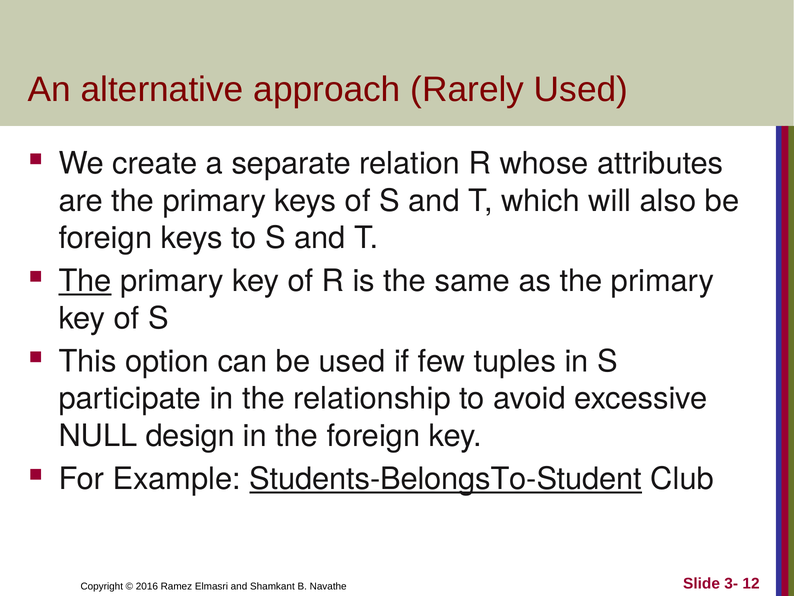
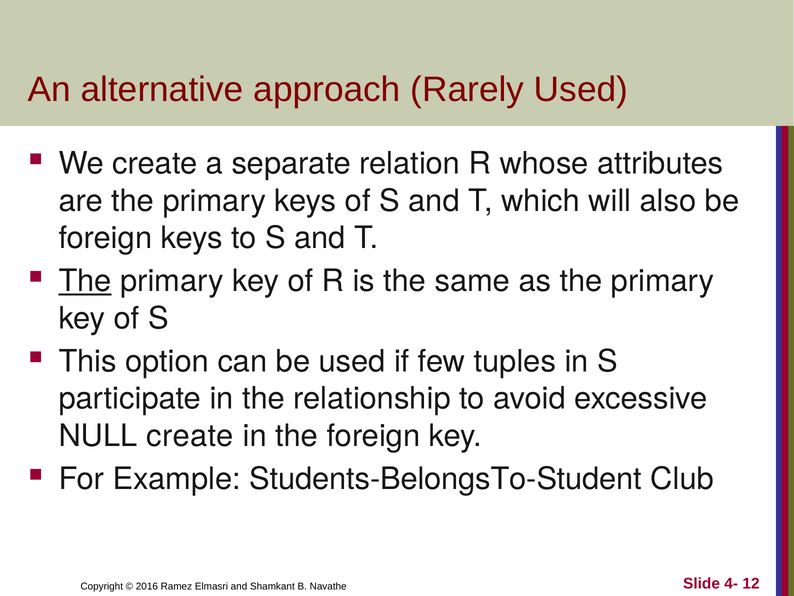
NULL design: design -> create (190, 436)
Students-BelongsTo-Student underline: present -> none (446, 479)
3-: 3- -> 4- (731, 583)
